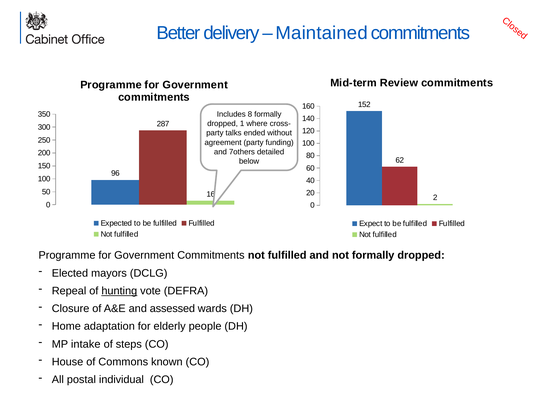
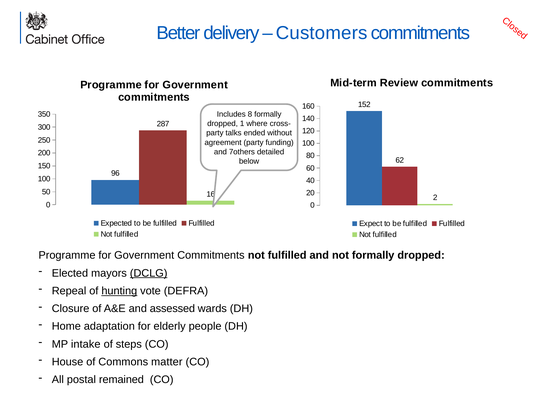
Maintained: Maintained -> Customers (322, 33)
DCLG underline: none -> present (149, 273)
known: known -> matter (167, 362)
individual: individual -> remained (121, 380)
